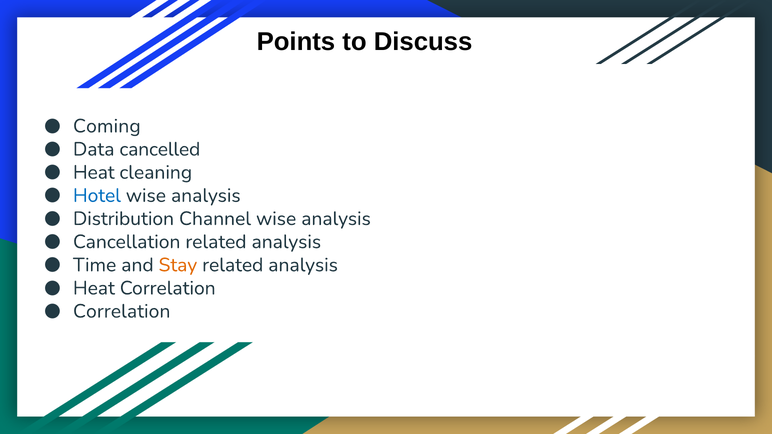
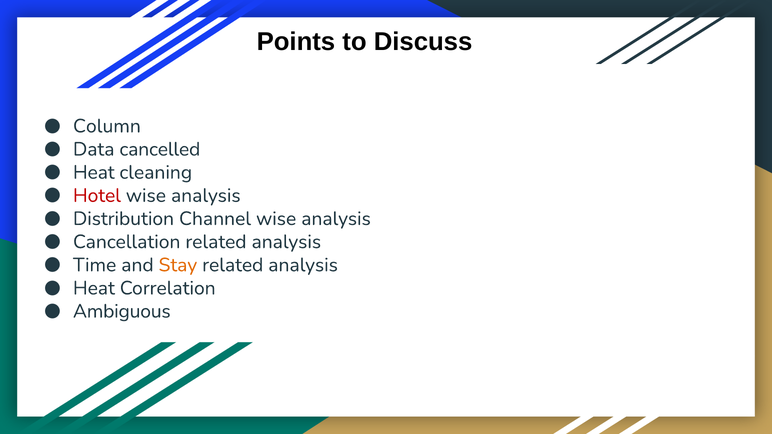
Coming: Coming -> Column (107, 126)
Hotel colour: blue -> red (97, 196)
Correlation: Correlation -> Ambiguous (122, 311)
